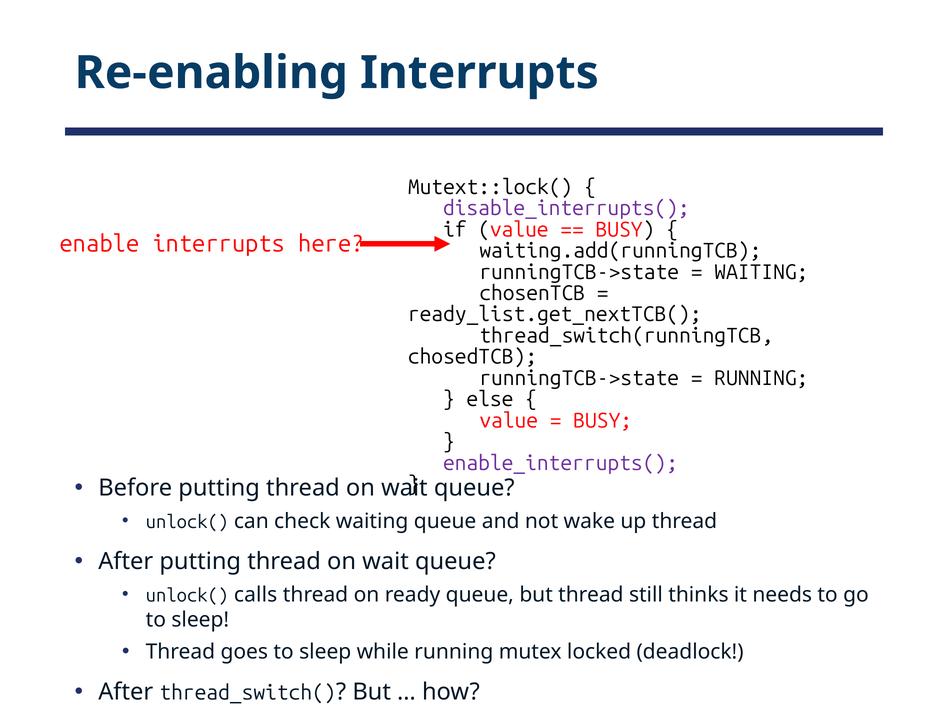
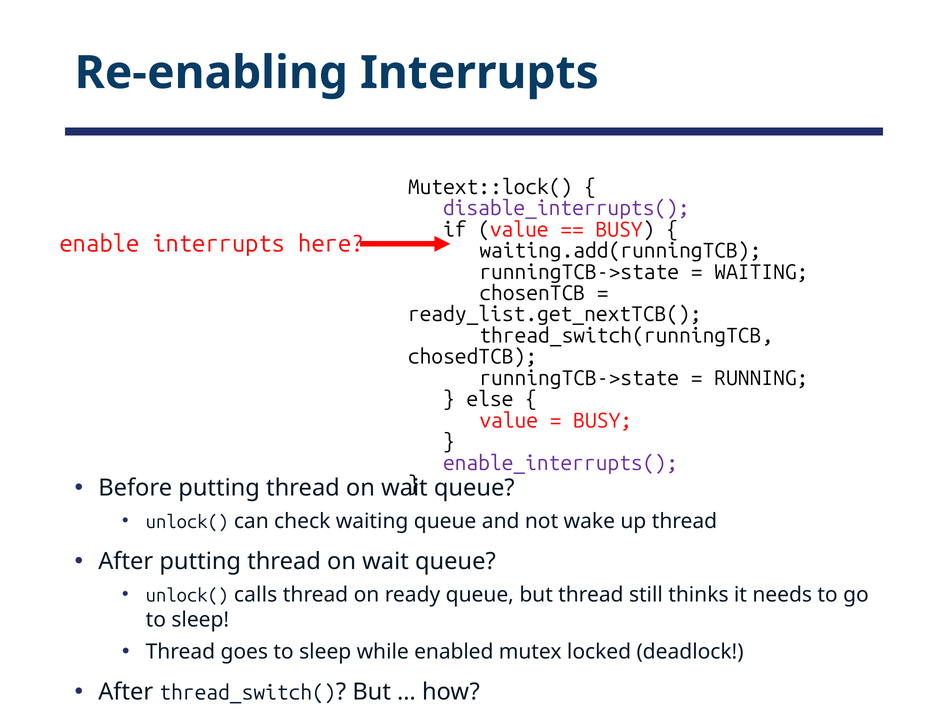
while running: running -> enabled (454, 652)
